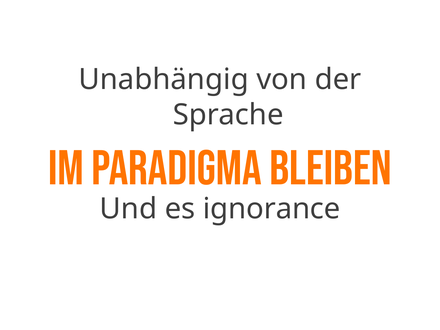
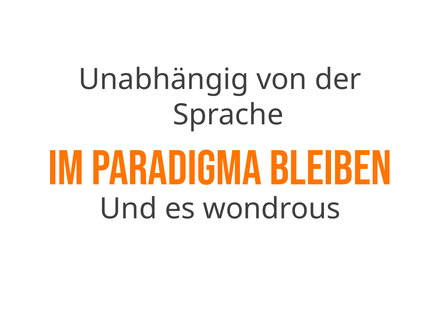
ignorance: ignorance -> wondrous (272, 209)
